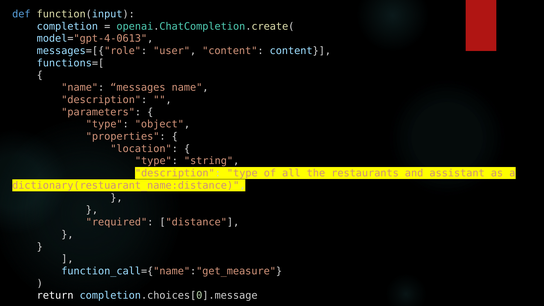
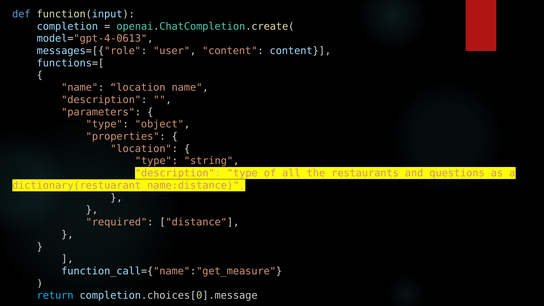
name messages: messages -> location (138, 88)
assistant: assistant -> questions (457, 173)
return colour: white -> light blue (55, 296)
